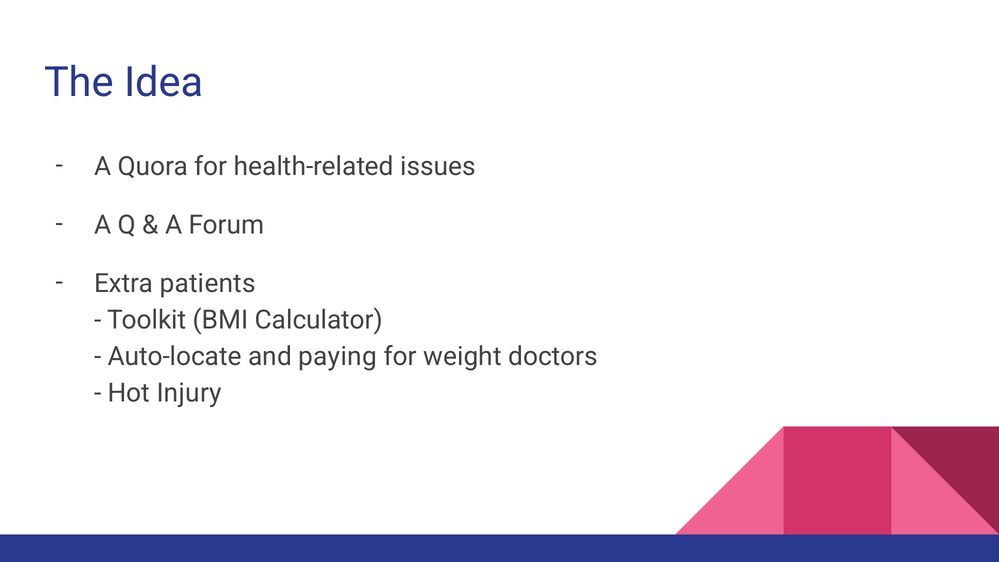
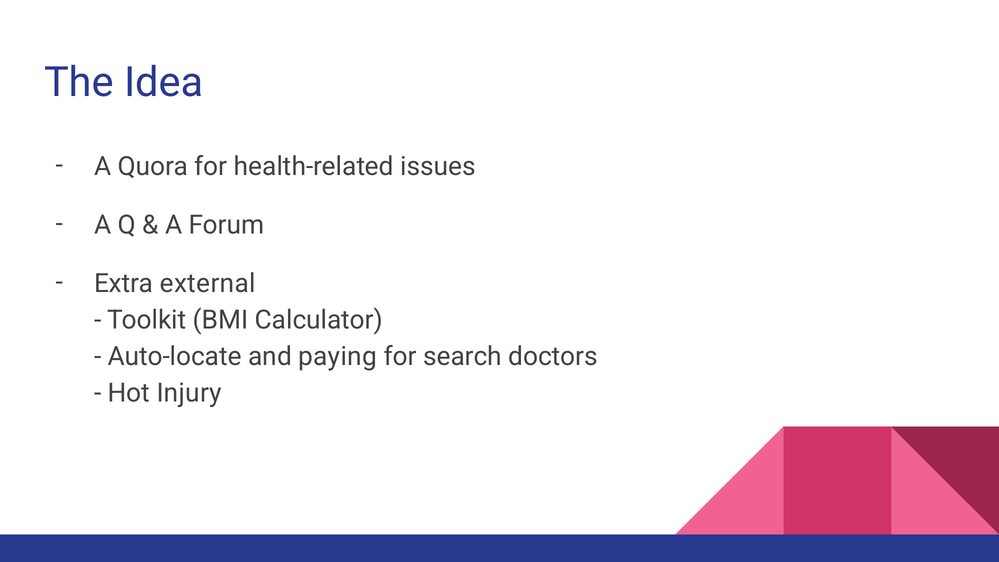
patients: patients -> external (208, 284)
weight: weight -> search (462, 356)
